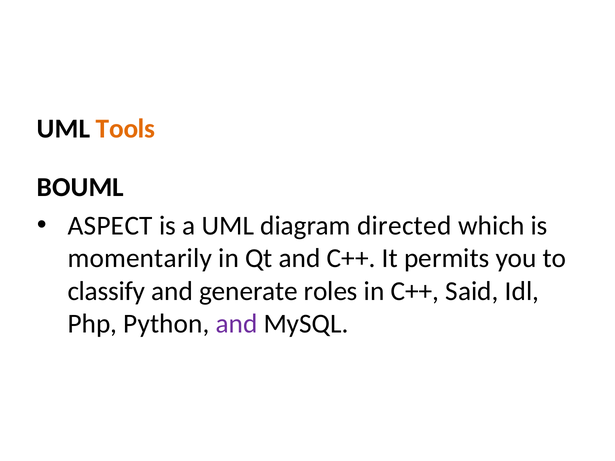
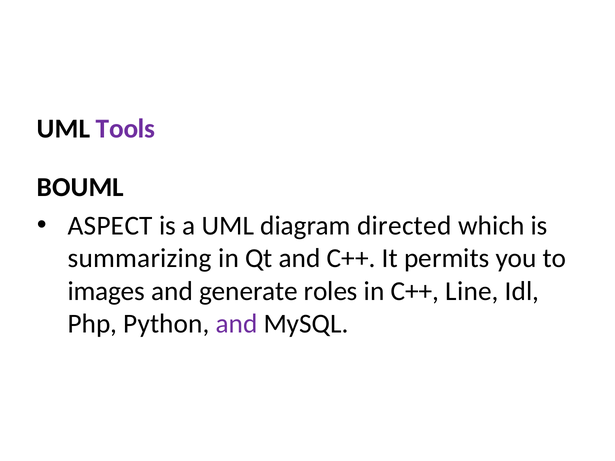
Tools colour: orange -> purple (126, 129)
momentarily: momentarily -> summarizing (140, 259)
classify: classify -> images (106, 291)
Said: Said -> Line (472, 291)
